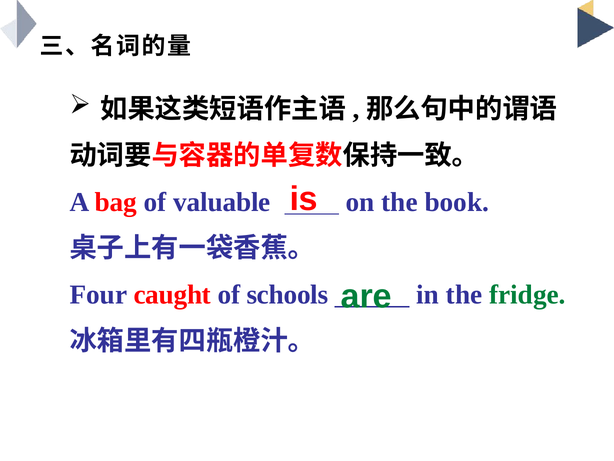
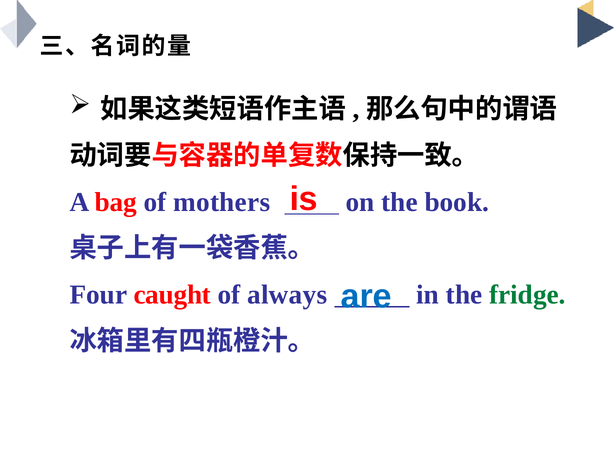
valuable: valuable -> mothers (222, 202)
are colour: green -> blue (366, 296)
schools: schools -> always (287, 295)
